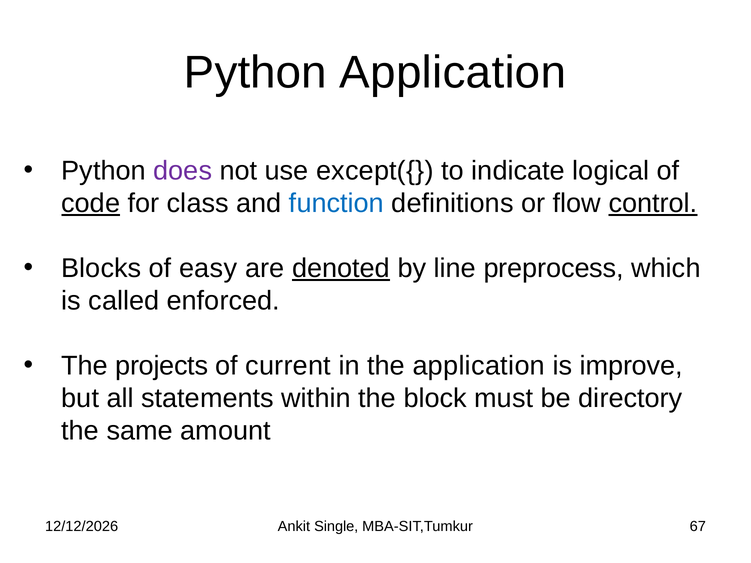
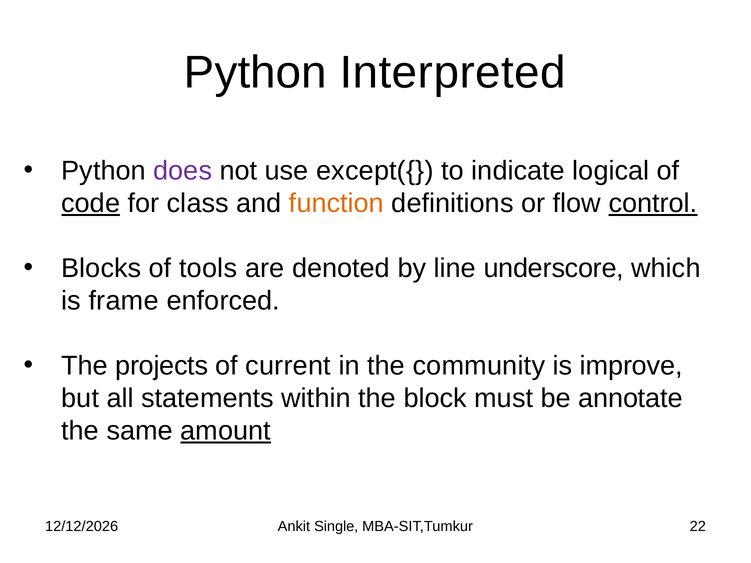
Python Application: Application -> Interpreted (453, 73)
function colour: blue -> orange (336, 203)
easy: easy -> tools (208, 268)
denoted underline: present -> none (341, 268)
preprocess: preprocess -> underscore (554, 268)
called: called -> frame (124, 301)
the application: application -> community (479, 366)
directory: directory -> annotate (631, 399)
amount underline: none -> present (226, 431)
67: 67 -> 22 (698, 526)
